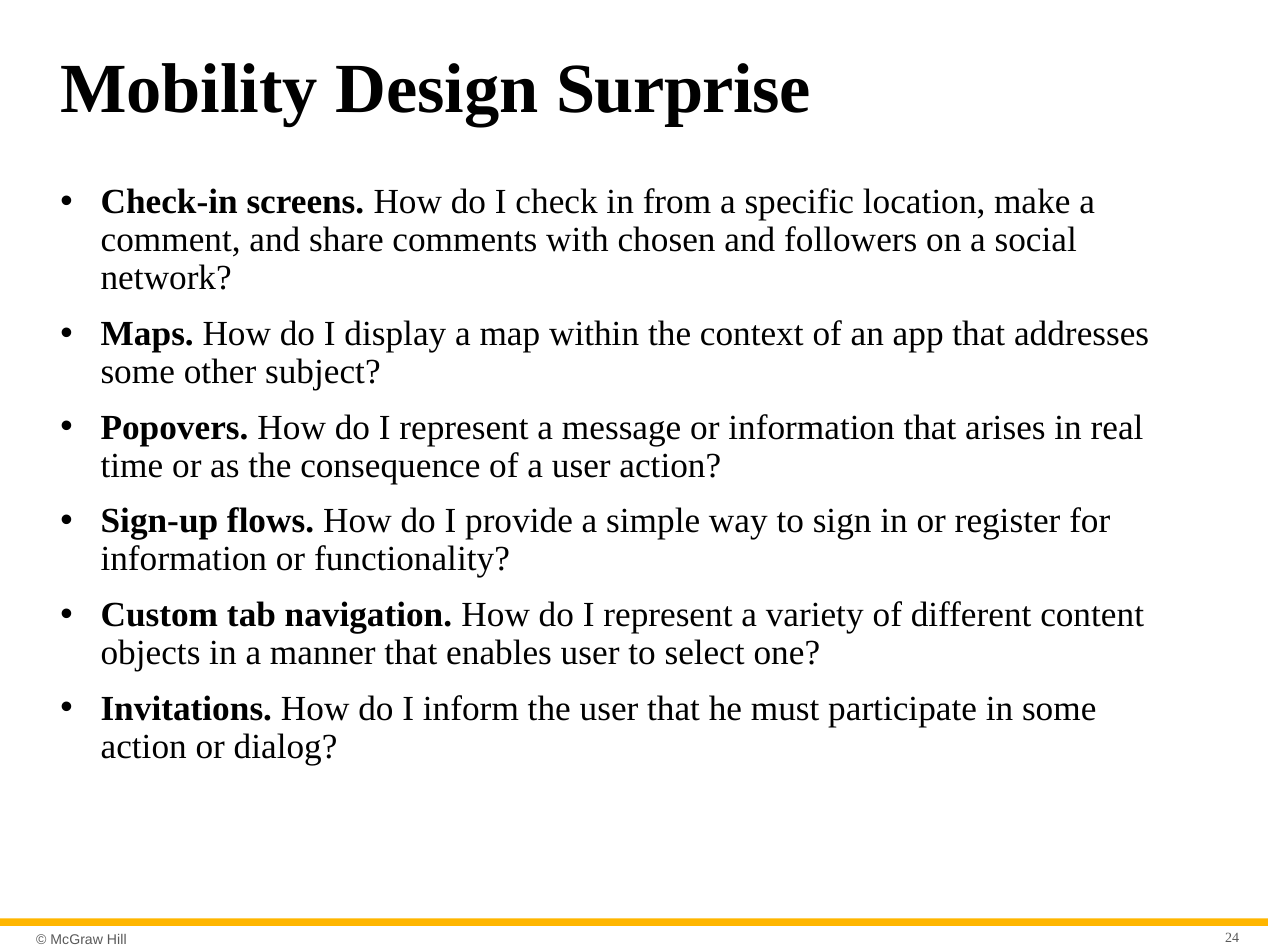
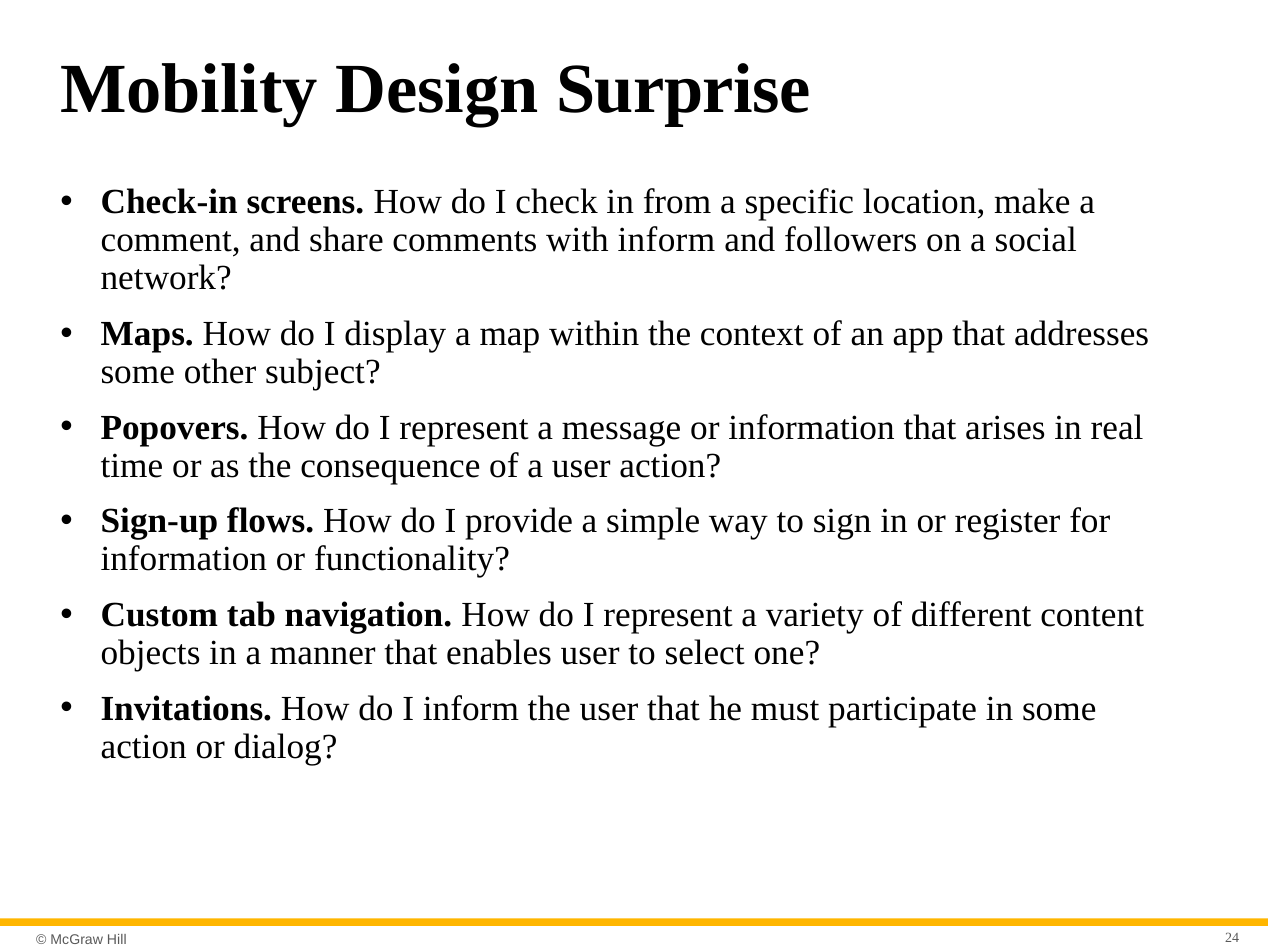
with chosen: chosen -> inform (666, 240)
